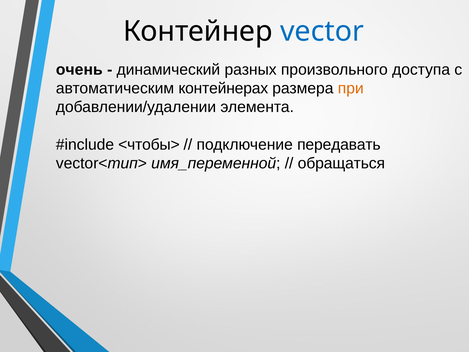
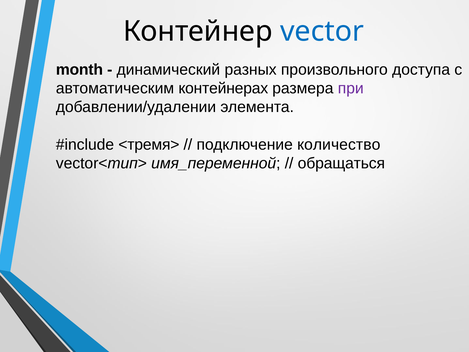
очень: очень -> month (79, 70)
при colour: orange -> purple (351, 88)
<чтобы>: <чтобы> -> <тремя> (149, 145)
передавать: передавать -> количество (339, 145)
